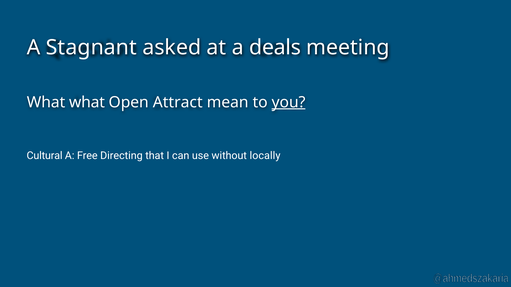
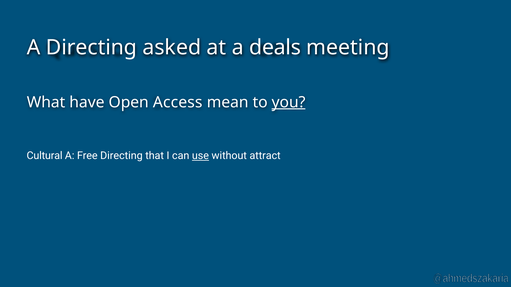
A Stagnant: Stagnant -> Directing (91, 48)
What what: what -> have (87, 102)
Attract: Attract -> Access (178, 102)
use underline: none -> present (200, 156)
locally: locally -> attract (265, 156)
